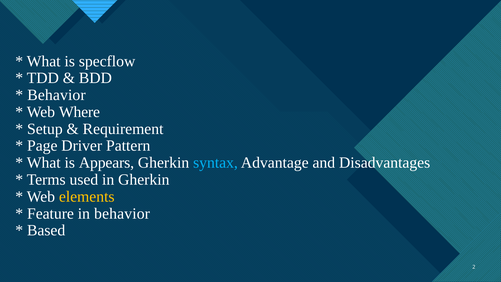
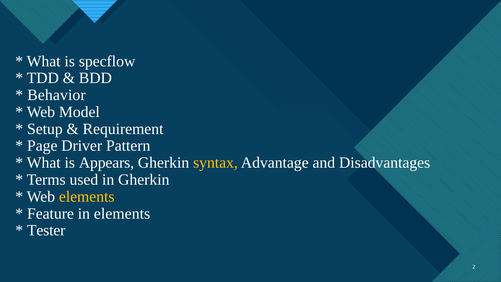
Where: Where -> Model (79, 112)
syntax colour: light blue -> yellow (215, 163)
in behavior: behavior -> elements (122, 213)
Based: Based -> Tester (46, 230)
